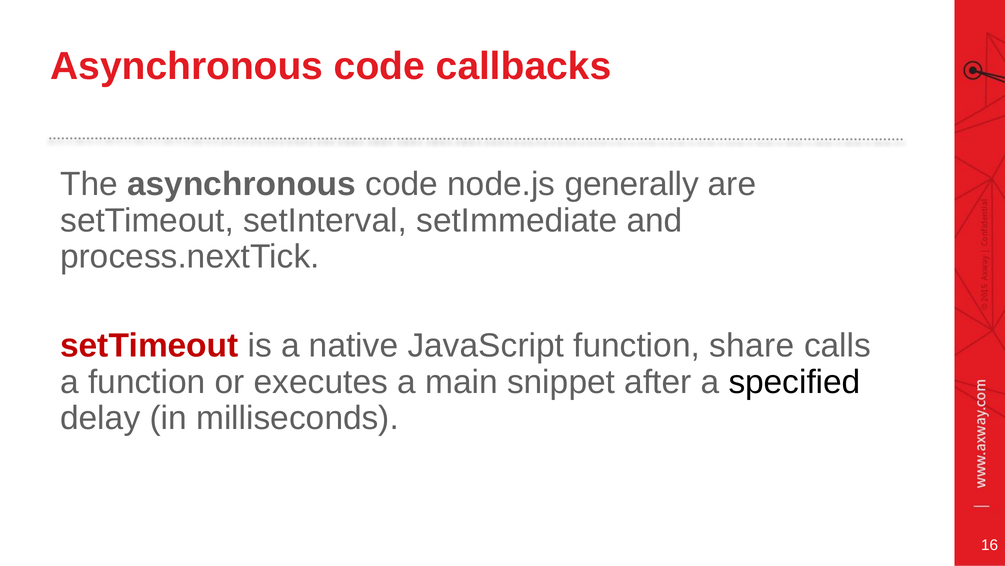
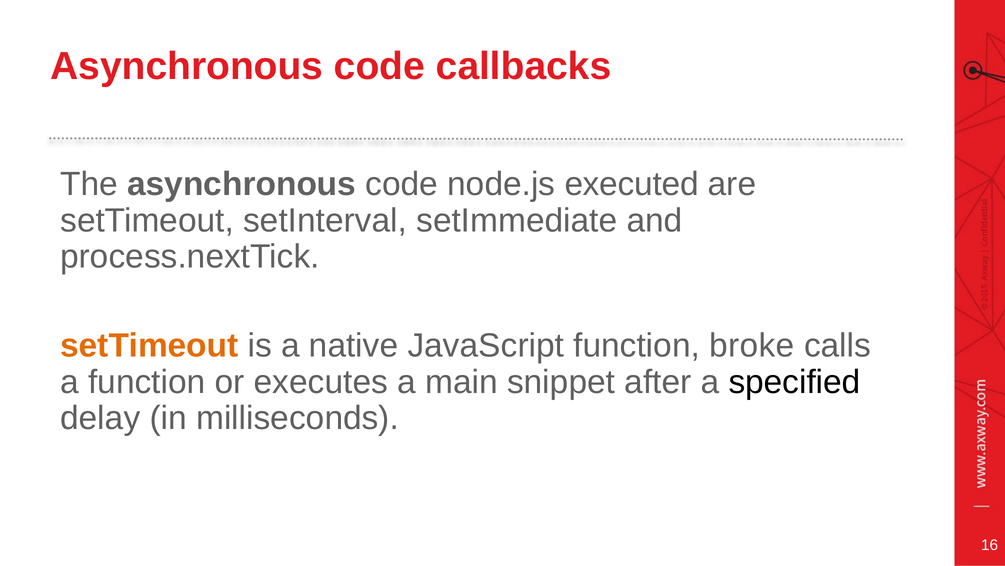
generally: generally -> executed (632, 184)
setTimeout colour: red -> orange (149, 345)
share: share -> broke (752, 345)
